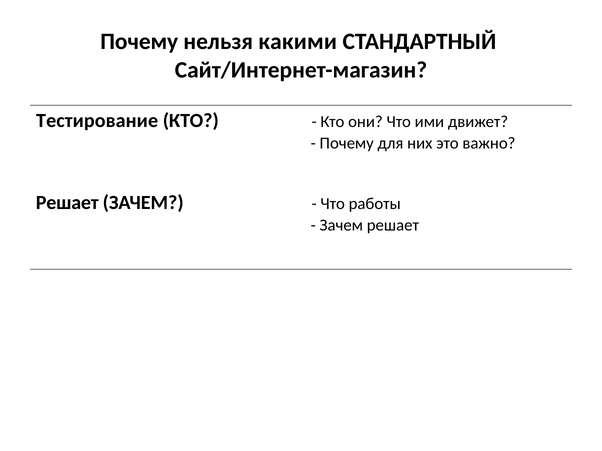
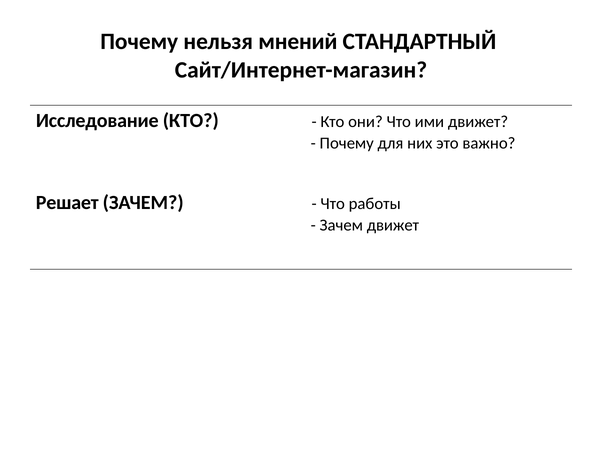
какими: какими -> мнений (298, 42)
Тестирование: Тестирование -> Исследование (97, 121)
Зачем решает: решает -> движет (393, 225)
